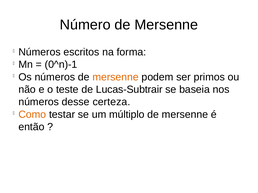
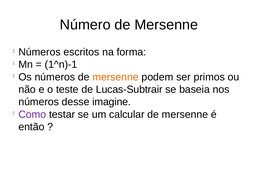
0^n)-1: 0^n)-1 -> 1^n)-1 (61, 65)
certeza: certeza -> imagine (112, 102)
Como colour: orange -> purple (32, 115)
múltiplo: múltiplo -> calcular (127, 115)
